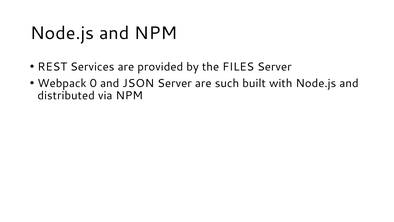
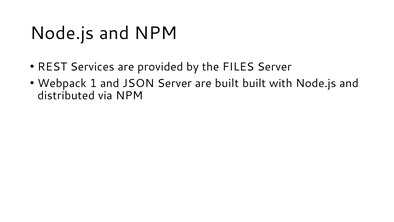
0: 0 -> 1 (93, 83)
are such: such -> built (227, 83)
